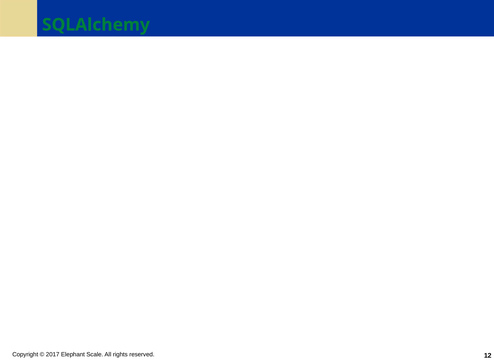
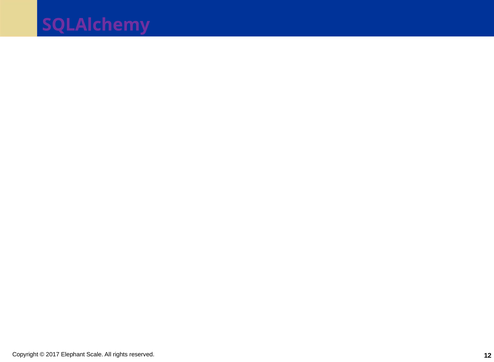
SQLAlchemy colour: green -> purple (96, 25)
